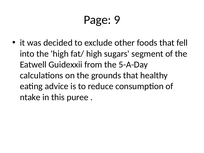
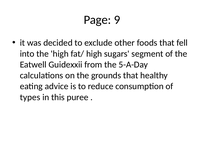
ntake: ntake -> types (30, 97)
